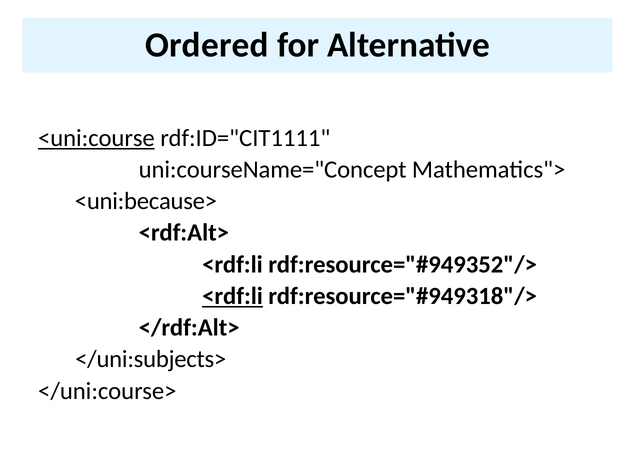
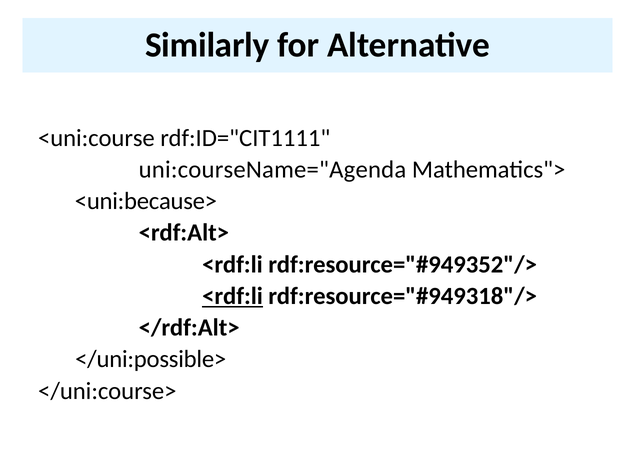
Ordered: Ordered -> Similarly (207, 45)
<uni:course underline: present -> none (96, 138)
uni:courseName="Concept: uni:courseName="Concept -> uni:courseName="Agenda (272, 170)
</uni:subjects>: </uni:subjects> -> </uni:possible> (151, 359)
